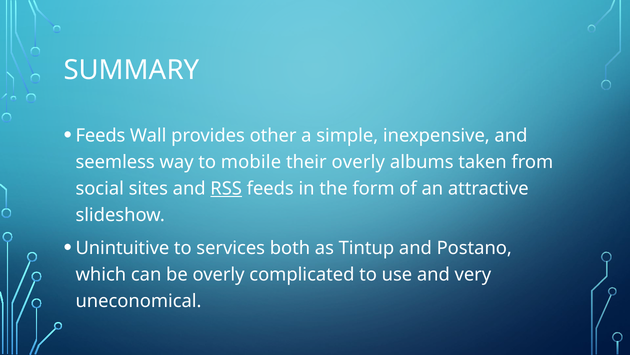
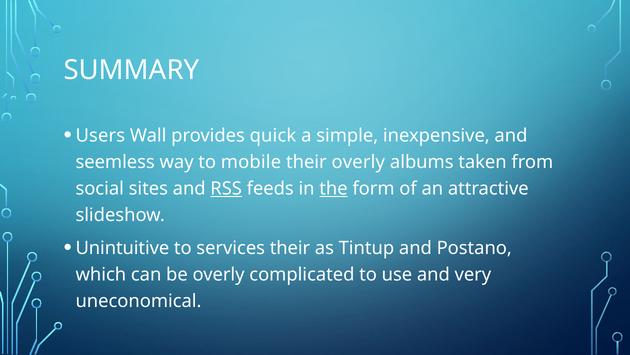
Feeds: Feeds -> Users (100, 135)
other: other -> quick (273, 135)
the underline: none -> present (334, 188)
services both: both -> their (290, 248)
